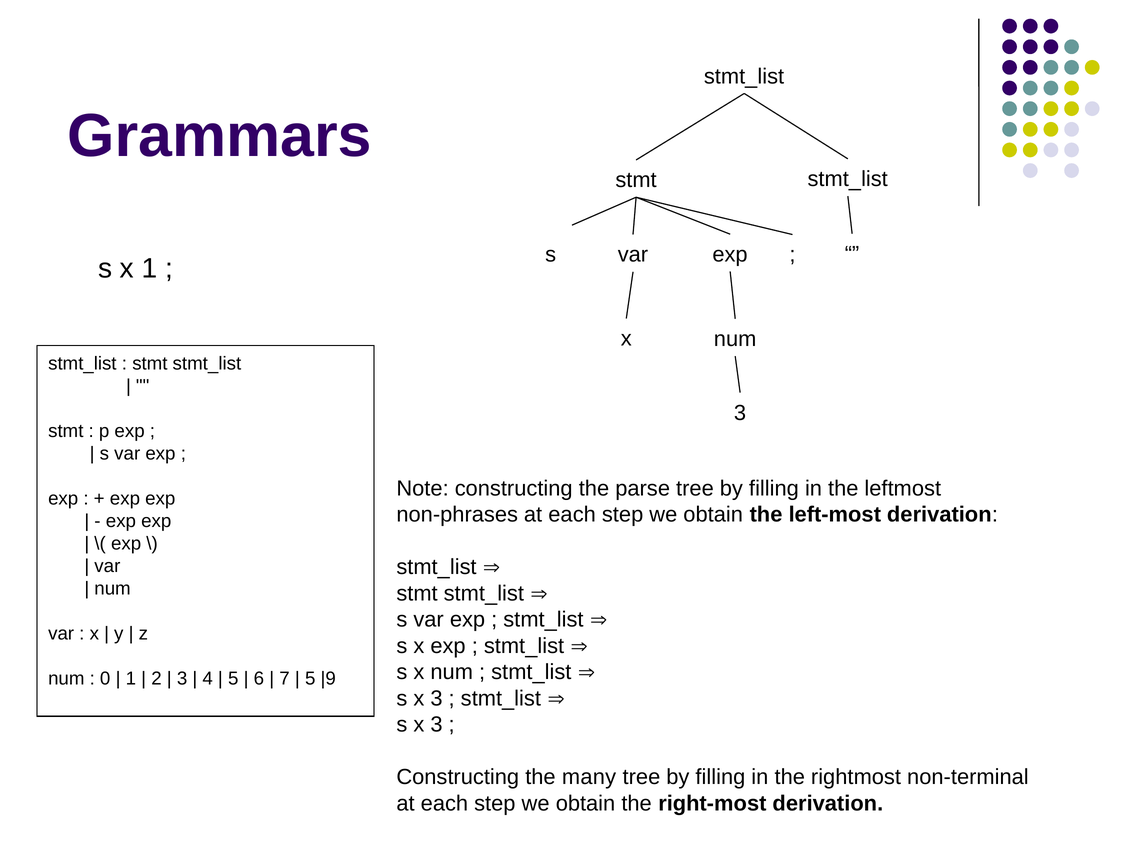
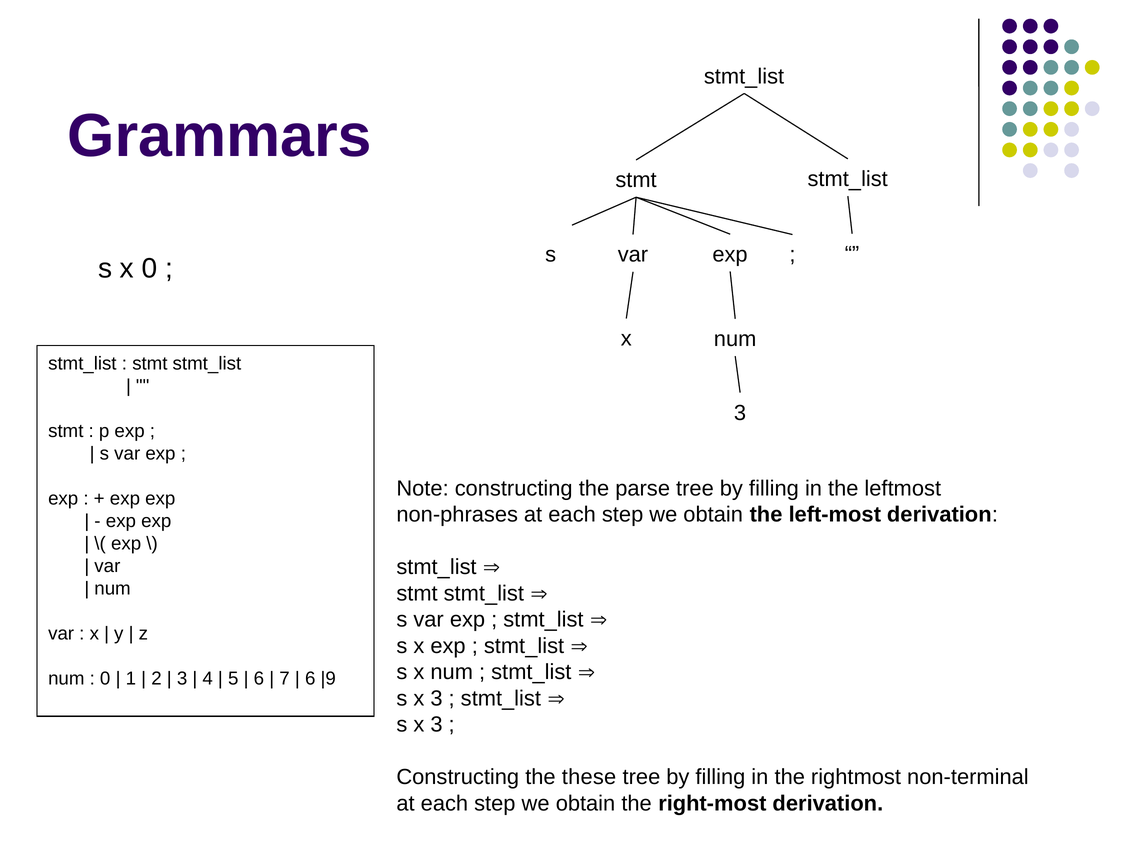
x 1: 1 -> 0 (150, 269)
5: 5 -> 6 (310, 678)
many: many -> these (589, 777)
